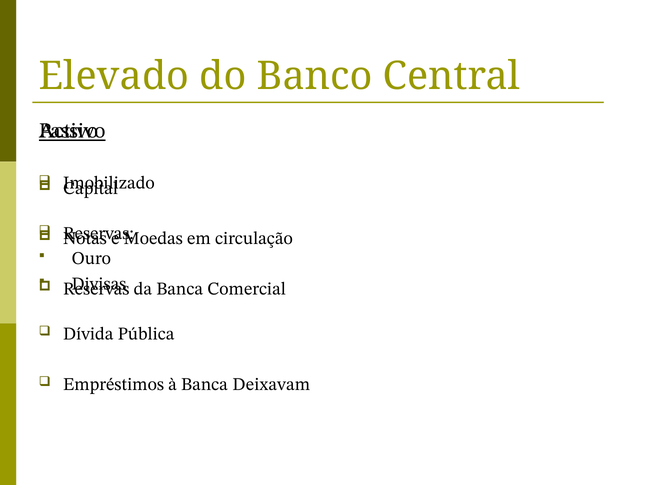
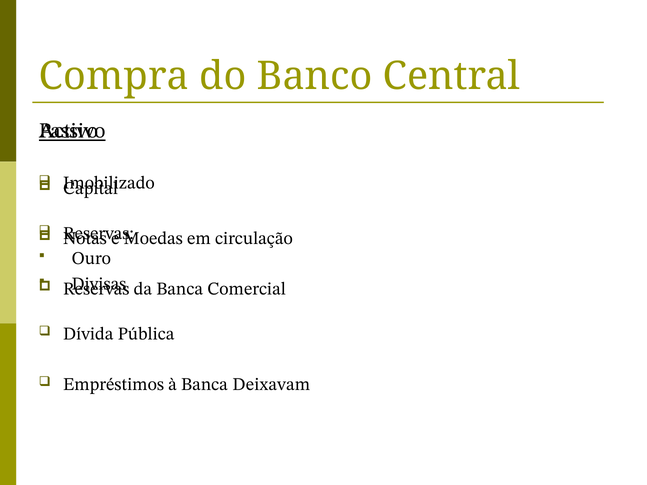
Elevado: Elevado -> Compra (114, 76)
